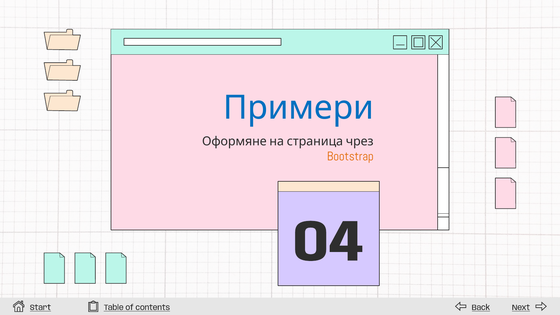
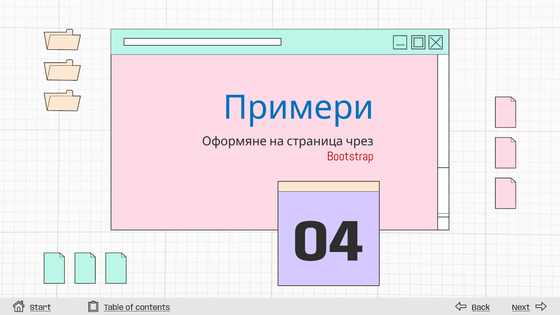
Bootstrap colour: orange -> red (350, 156)
